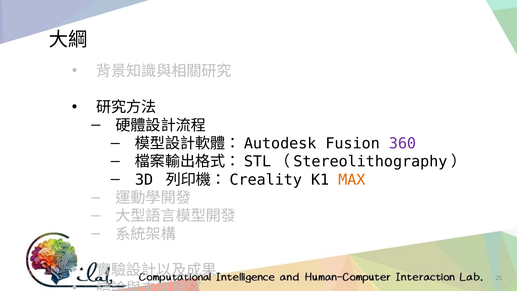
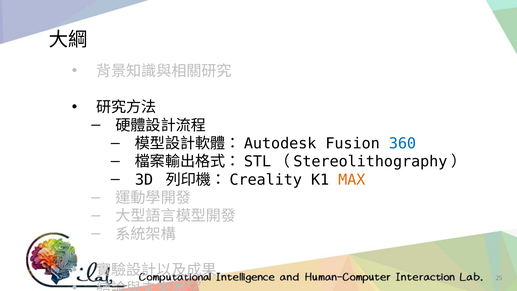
360 colour: purple -> blue (402, 143)
